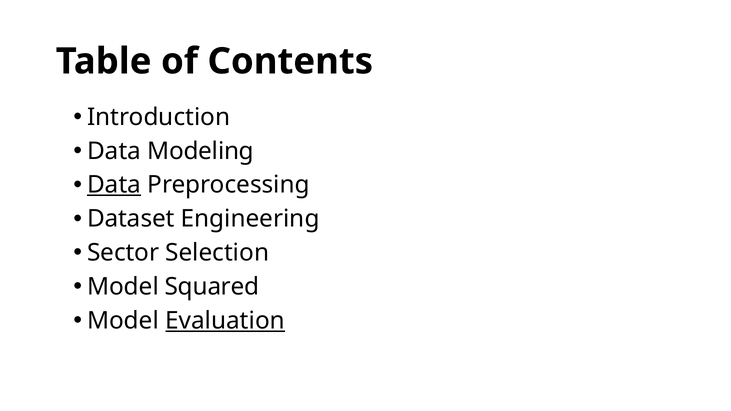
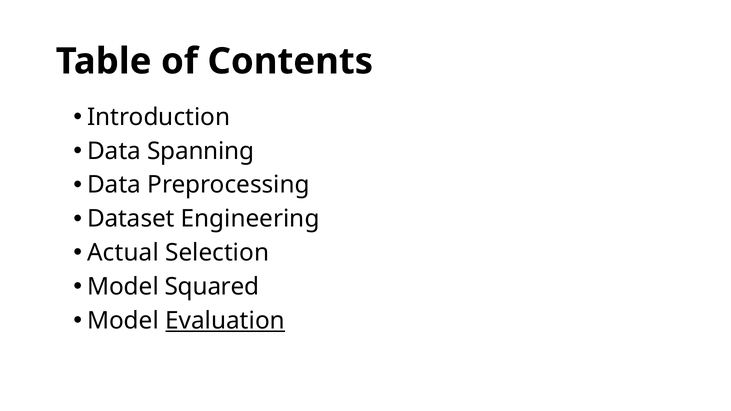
Modeling: Modeling -> Spanning (201, 151)
Data underline: present -> none (114, 185)
Sector: Sector -> Actual (123, 253)
